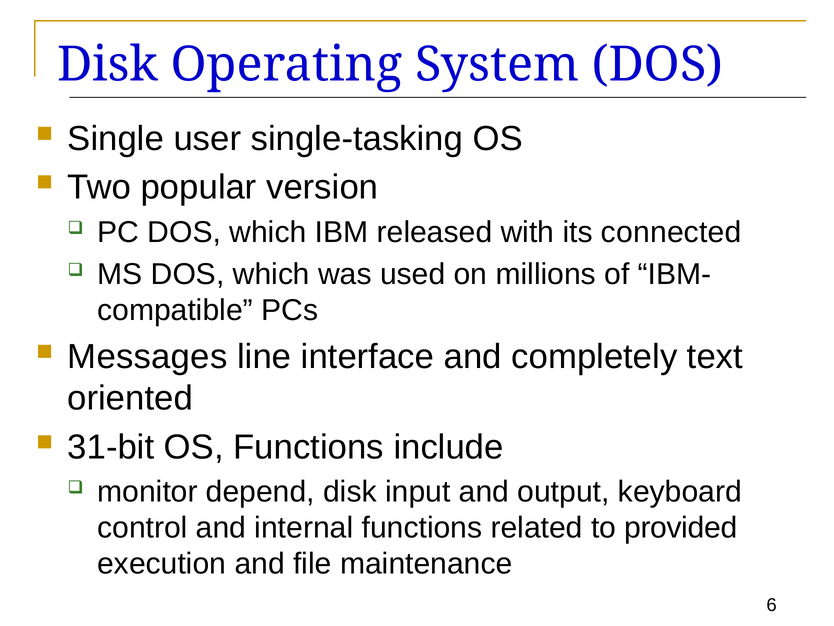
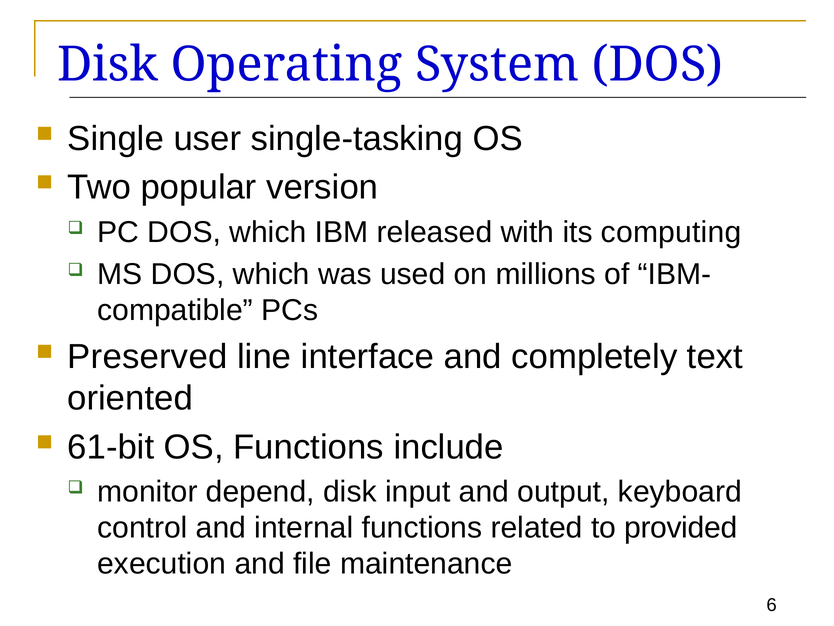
connected: connected -> computing (671, 232)
Messages: Messages -> Preserved (147, 356)
31-bit: 31-bit -> 61-bit (111, 447)
